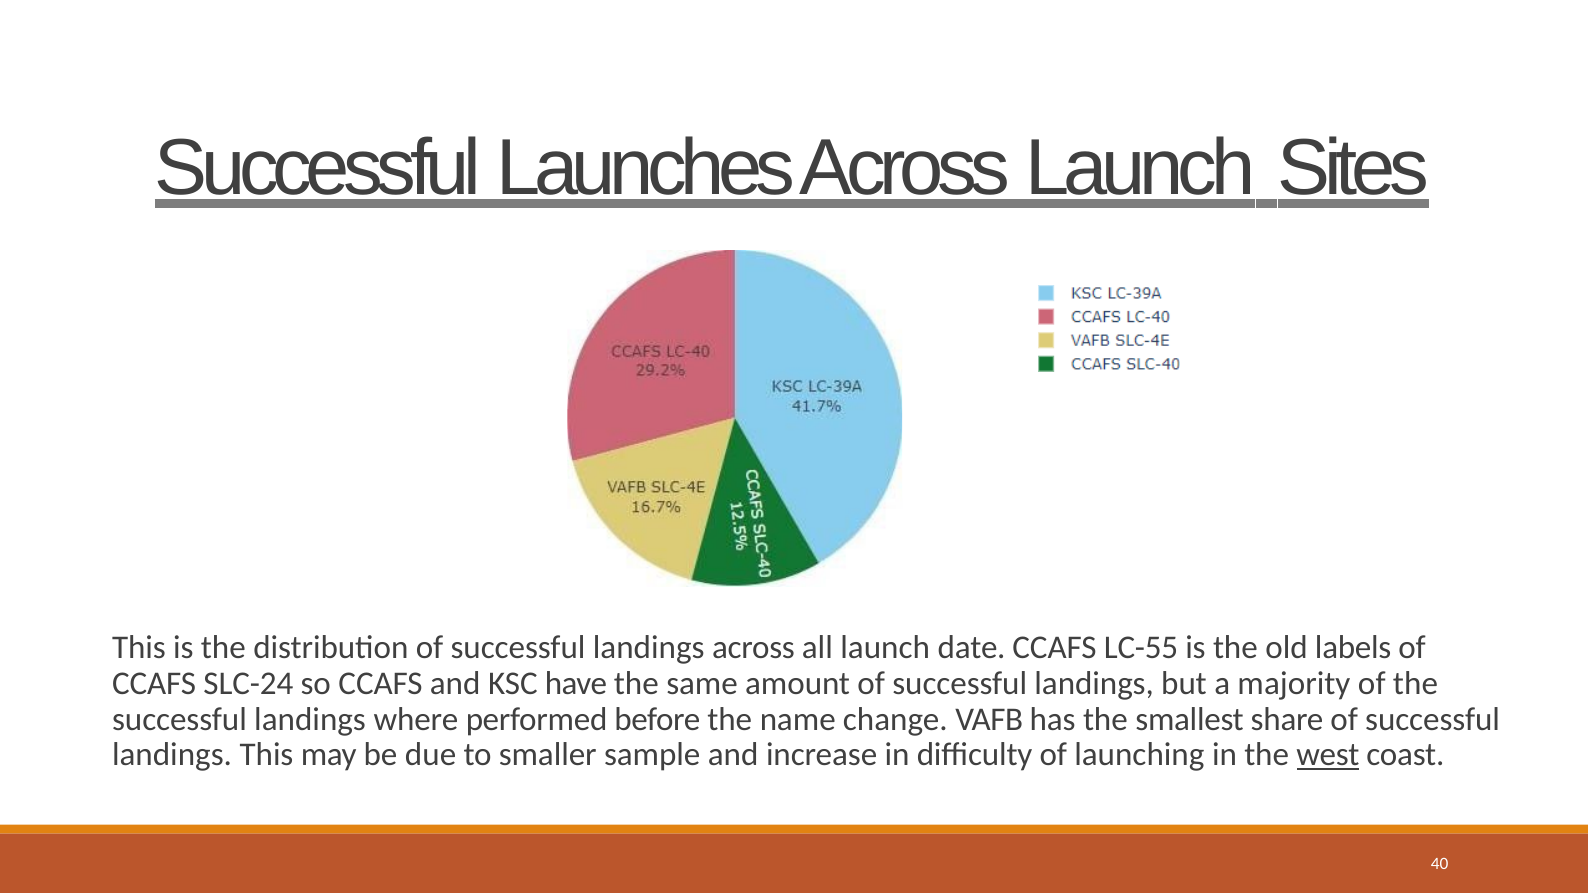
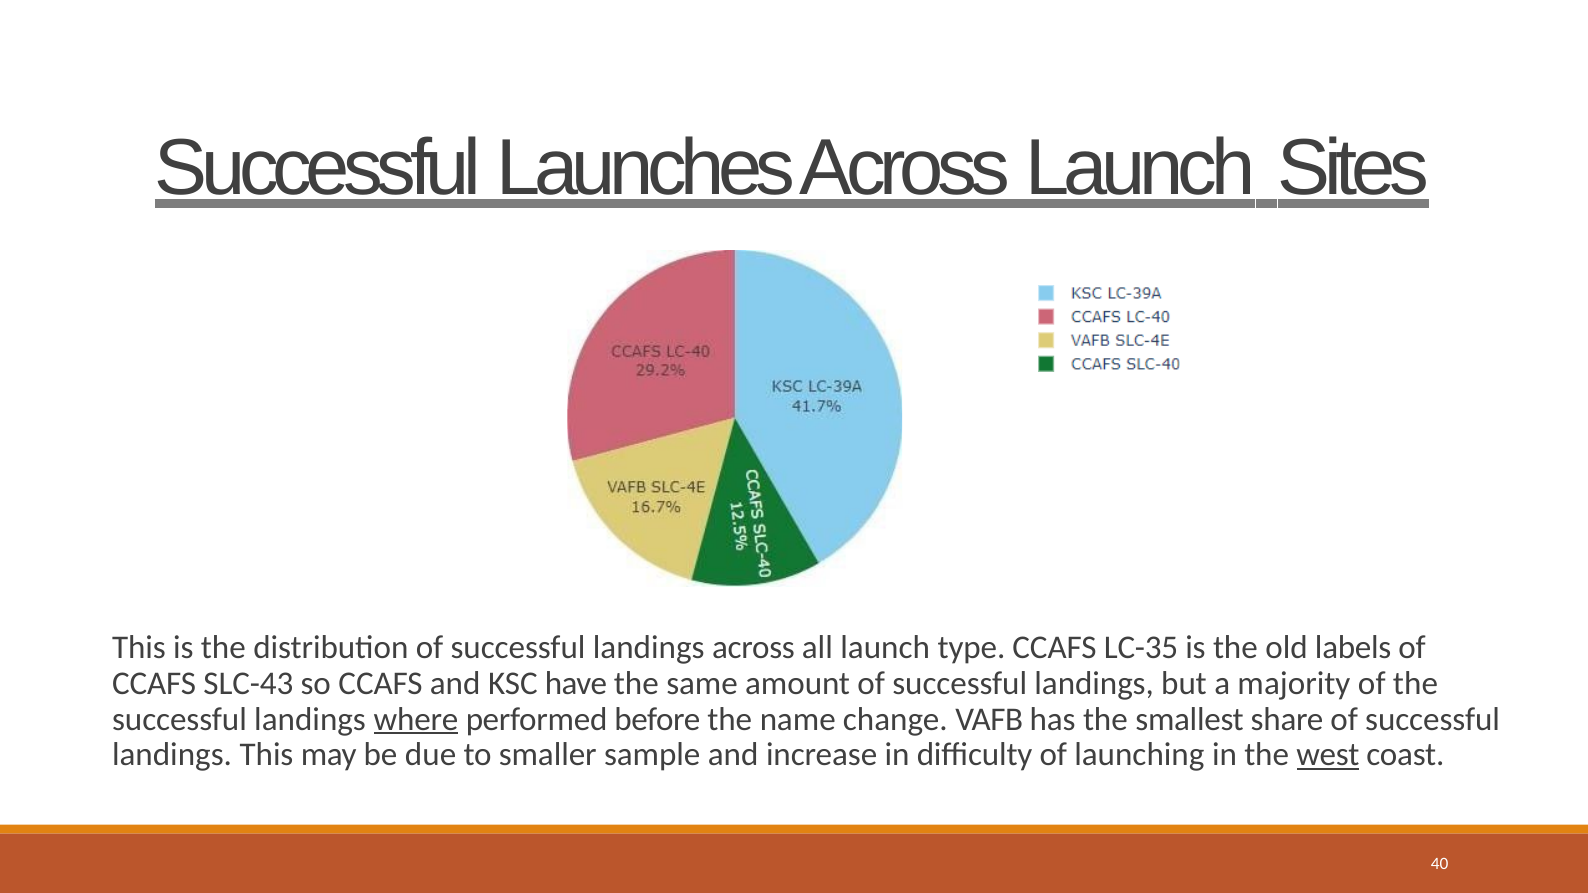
date: date -> type (972, 648)
LC-55: LC-55 -> LC-35 (1141, 648)
SLC-24: SLC-24 -> SLC-43 (248, 684)
where underline: none -> present (416, 719)
